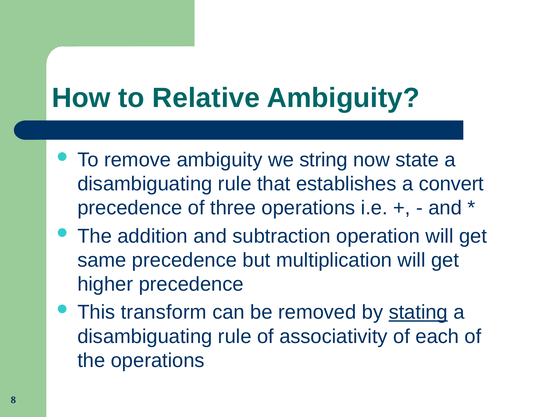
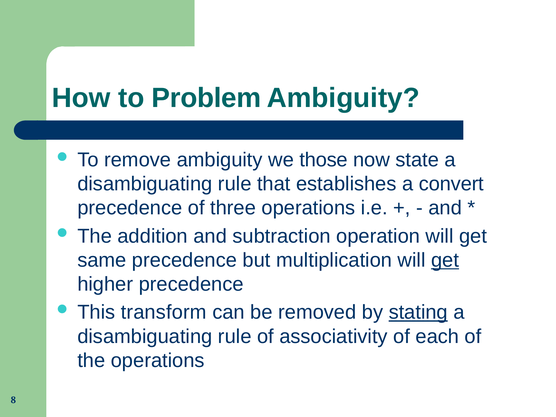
Relative: Relative -> Problem (206, 98)
string: string -> those (324, 160)
get underline: none -> present (445, 260)
